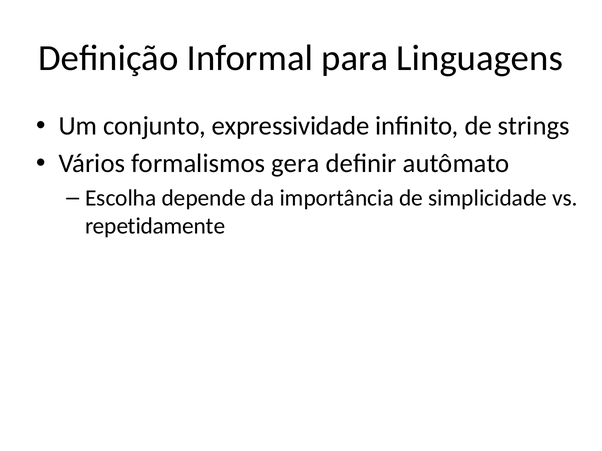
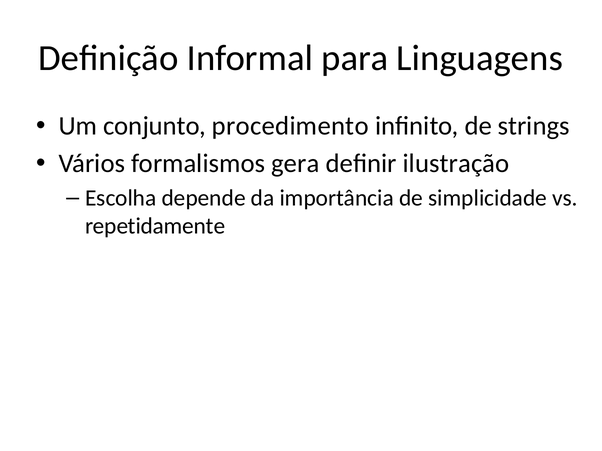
expressividade: expressividade -> procedimento (290, 126)
autômato: autômato -> ilustração (456, 164)
